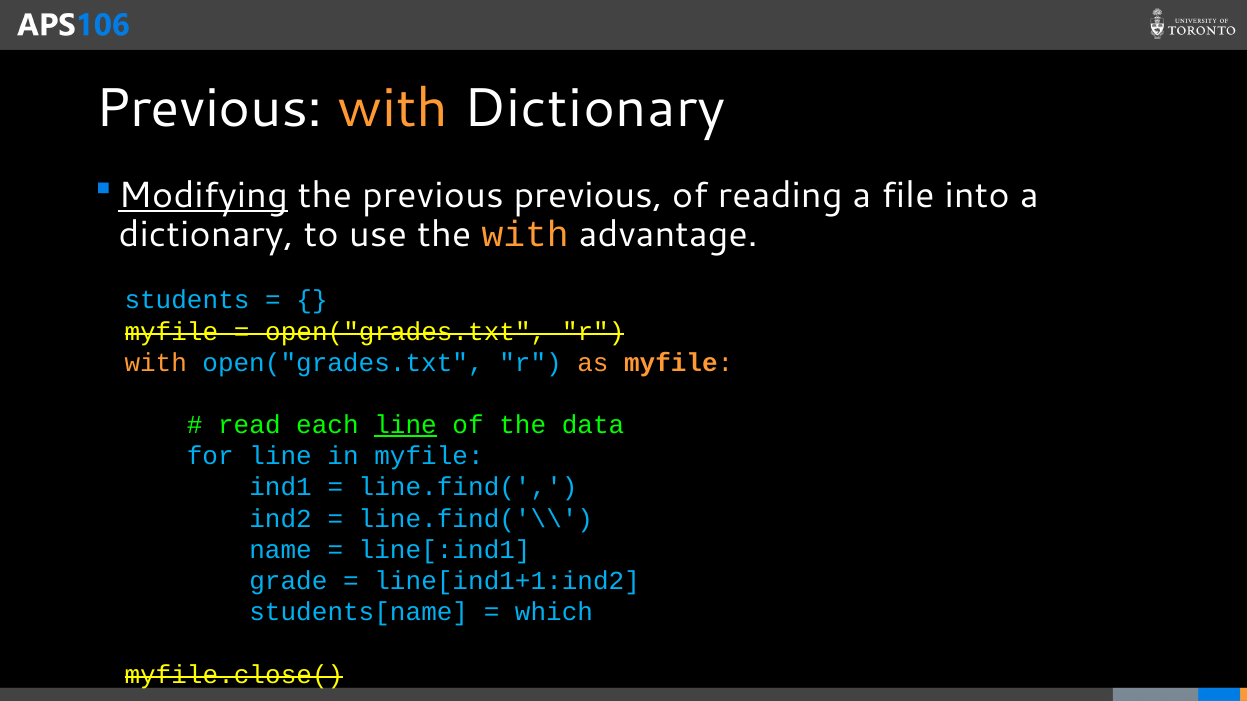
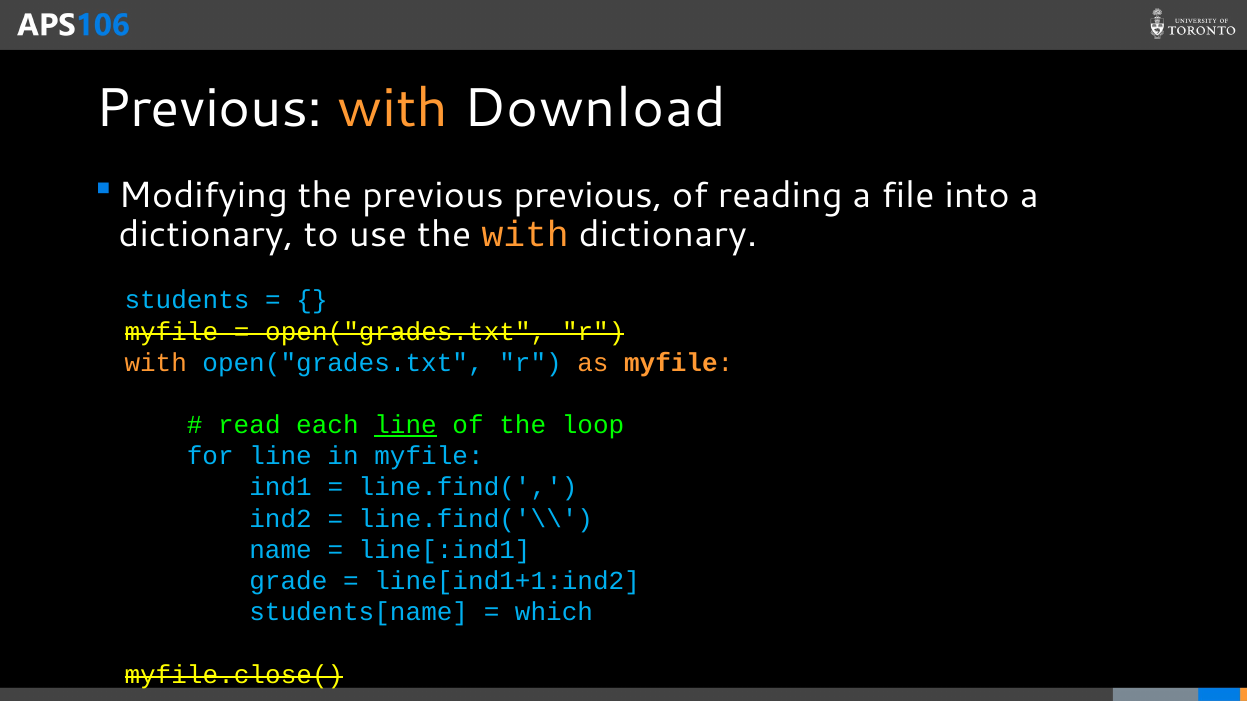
with Dictionary: Dictionary -> Download (595, 108)
Modifying underline: present -> none (203, 195)
with advantage: advantage -> dictionary (668, 234)
data: data -> loop (593, 425)
